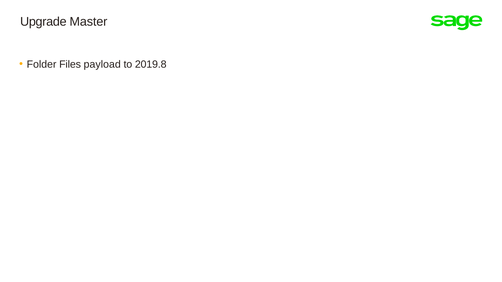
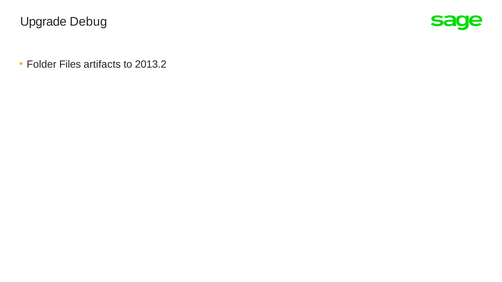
Master: Master -> Debug (88, 22)
payload: payload -> artifacts (102, 65)
2019.8: 2019.8 -> 2013.2 (151, 65)
